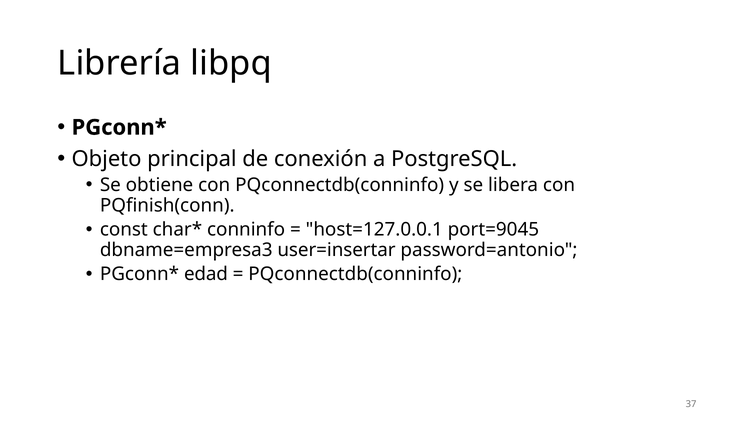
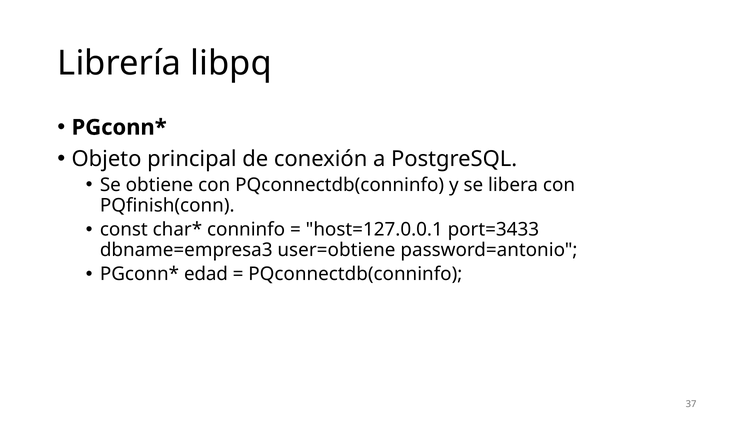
port=9045: port=9045 -> port=3433 (493, 230)
user=insertar: user=insertar -> user=obtiene (336, 250)
